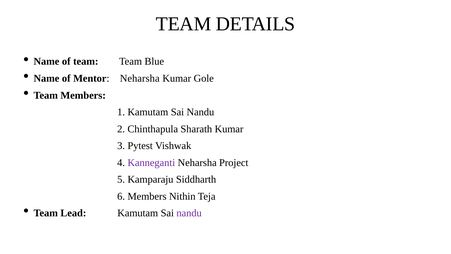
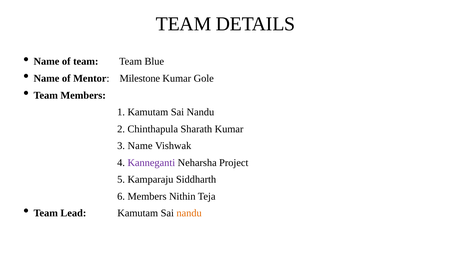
Mentor Neharsha: Neharsha -> Milestone (140, 78)
3 Pytest: Pytest -> Name (140, 146)
nandu colour: purple -> orange (189, 213)
